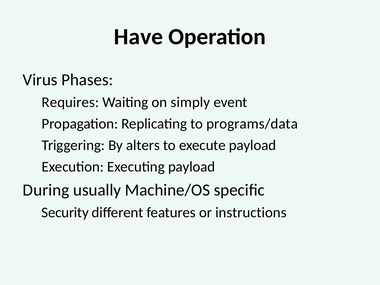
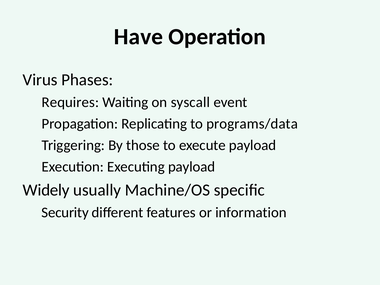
simply: simply -> syscall (190, 102)
alters: alters -> those (143, 145)
During: During -> Widely (46, 190)
instructions: instructions -> information (251, 213)
